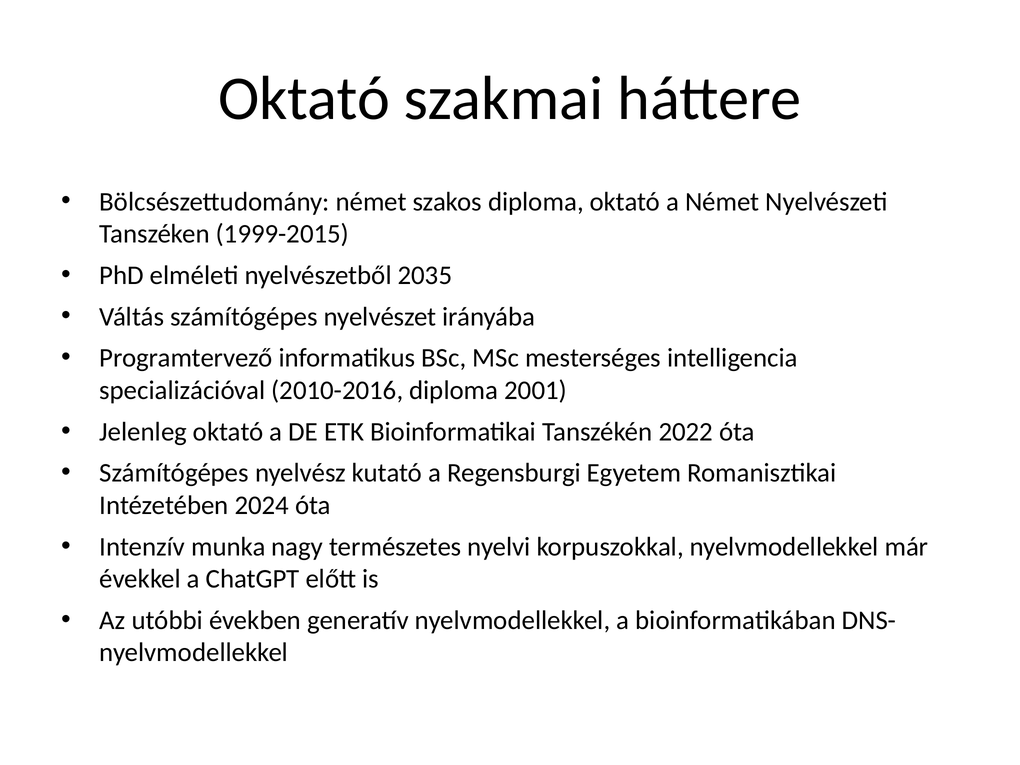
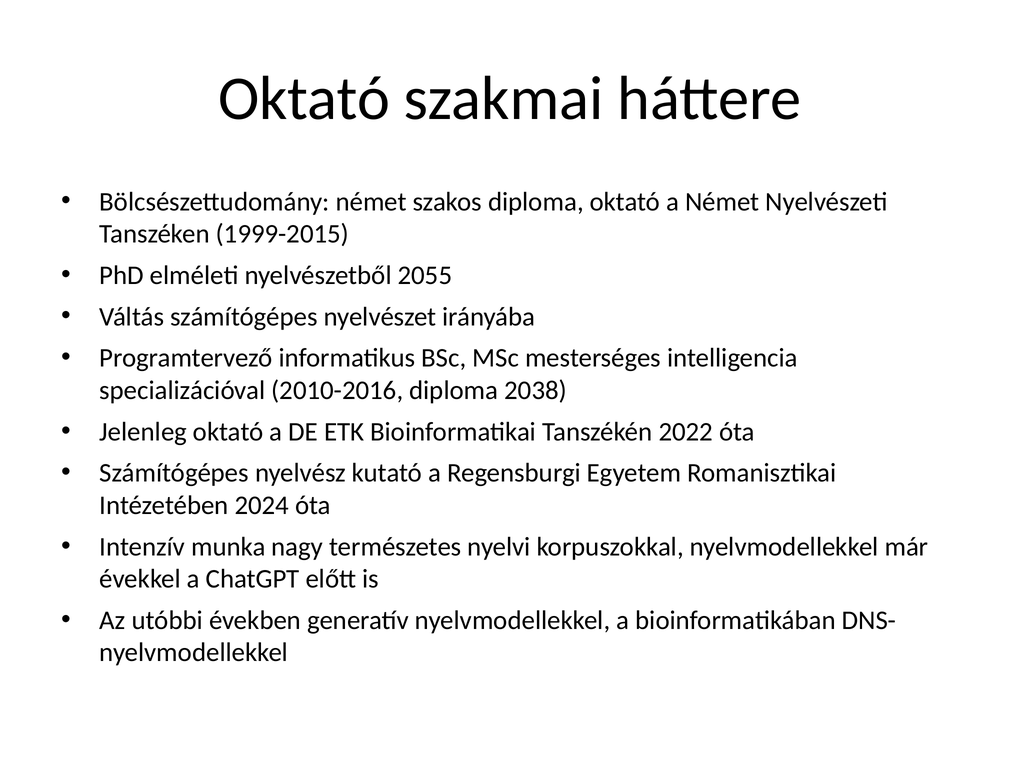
2035: 2035 -> 2055 (425, 275)
2001: 2001 -> 2038 (536, 390)
